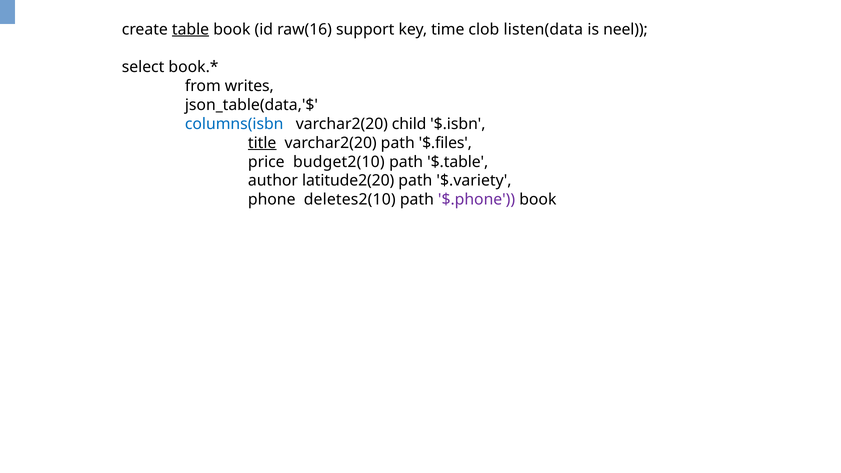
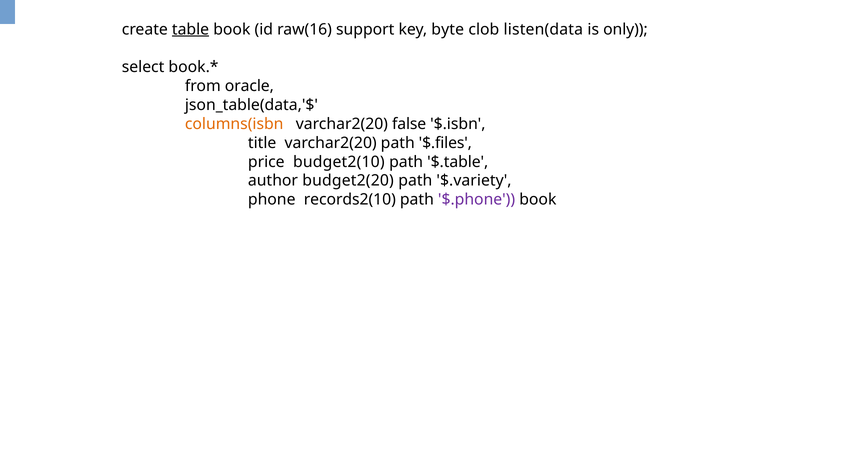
time: time -> byte (448, 29)
neel: neel -> only (625, 29)
writes: writes -> oracle (249, 86)
columns(isbn colour: blue -> orange (234, 124)
child: child -> false (409, 124)
title underline: present -> none (262, 143)
latitude2(20: latitude2(20 -> budget2(20 (348, 181)
deletes2(10: deletes2(10 -> records2(10 (350, 200)
